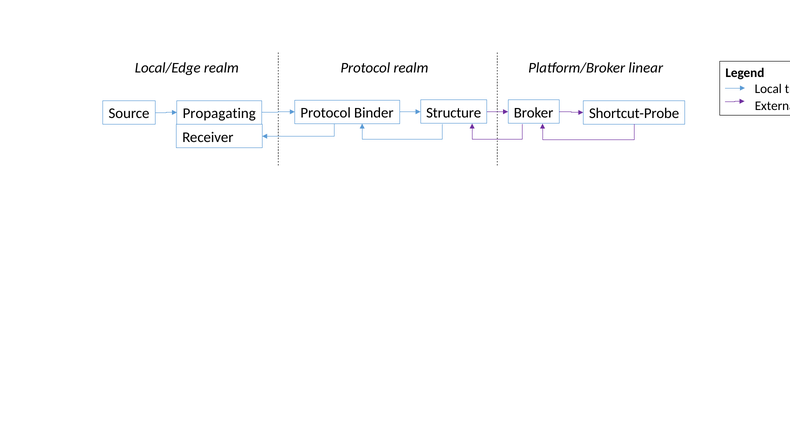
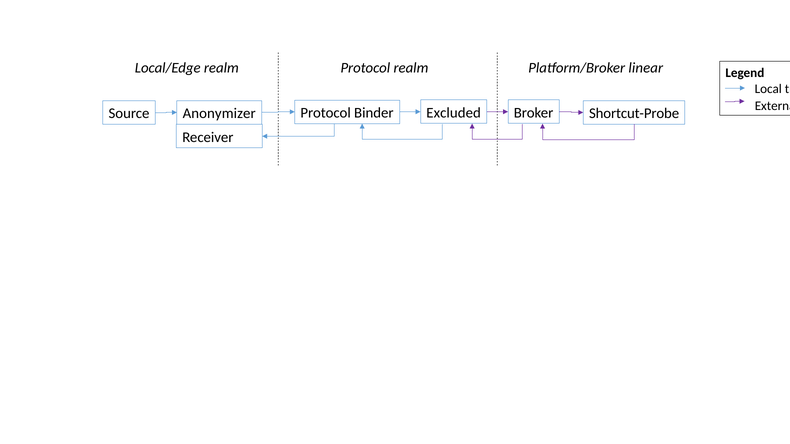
Propagating: Propagating -> Anonymizer (219, 114)
Structure: Structure -> Excluded (454, 113)
